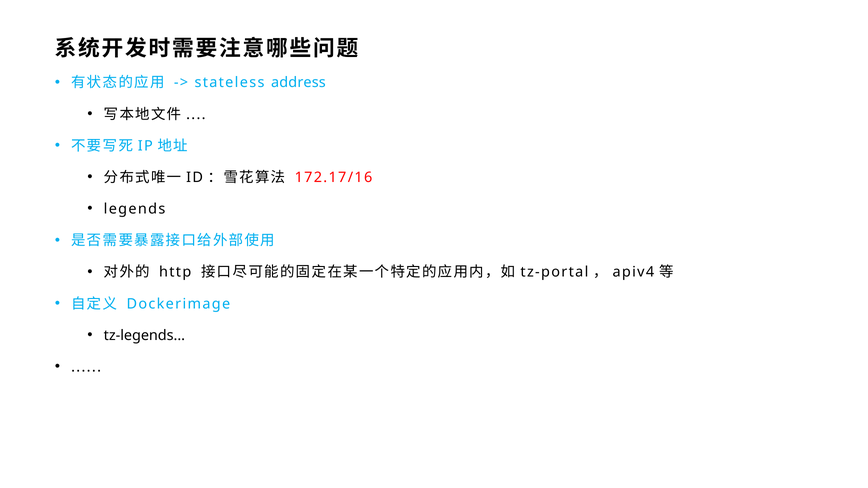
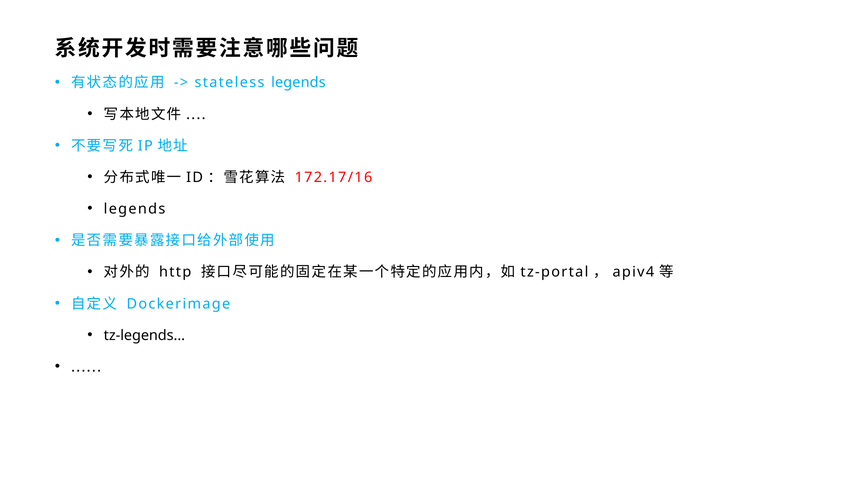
stateless address: address -> legends (298, 83)
